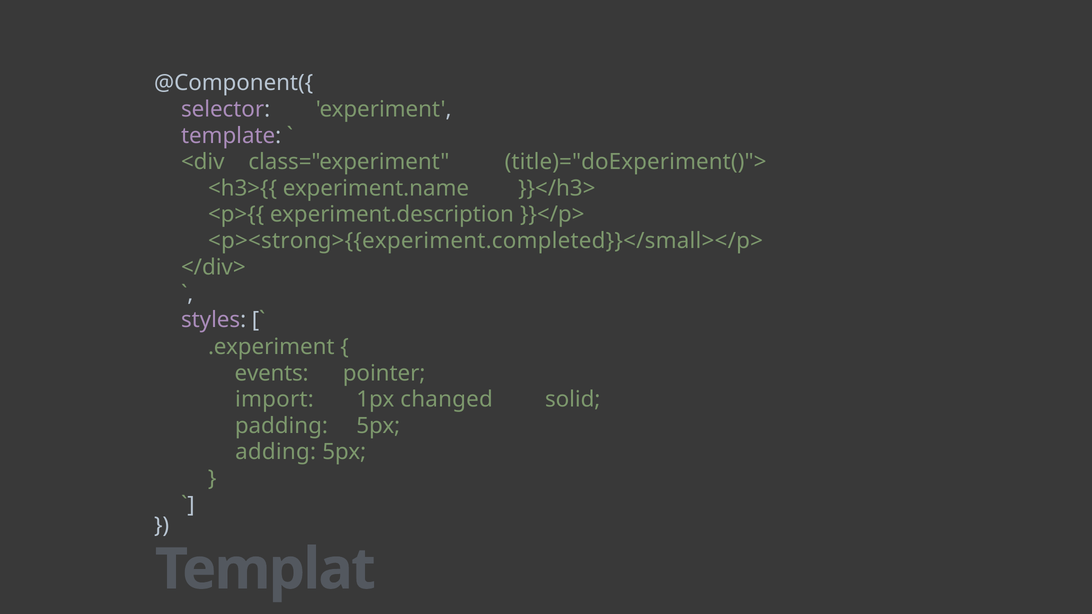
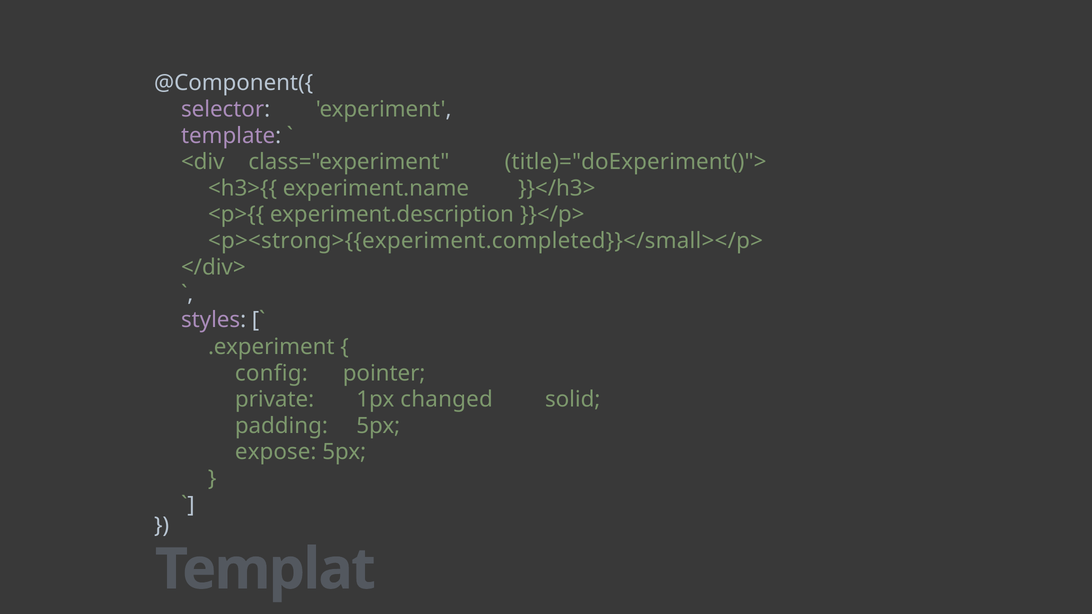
events: events -> config (271, 373)
import: import -> private (275, 400)
adding: adding -> expose (276, 452)
